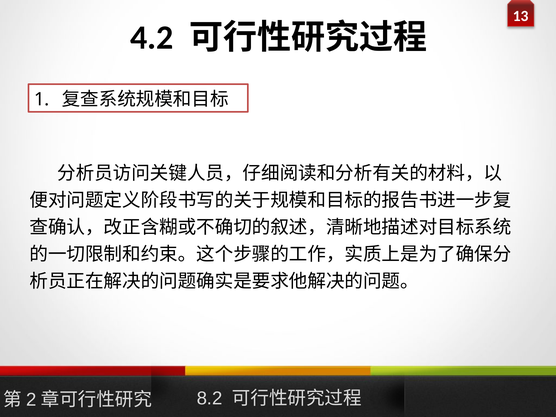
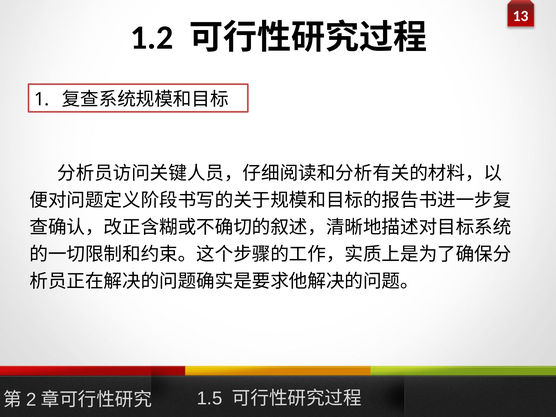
4.2: 4.2 -> 1.2 (152, 38)
8.2: 8.2 -> 1.5 (210, 398)
